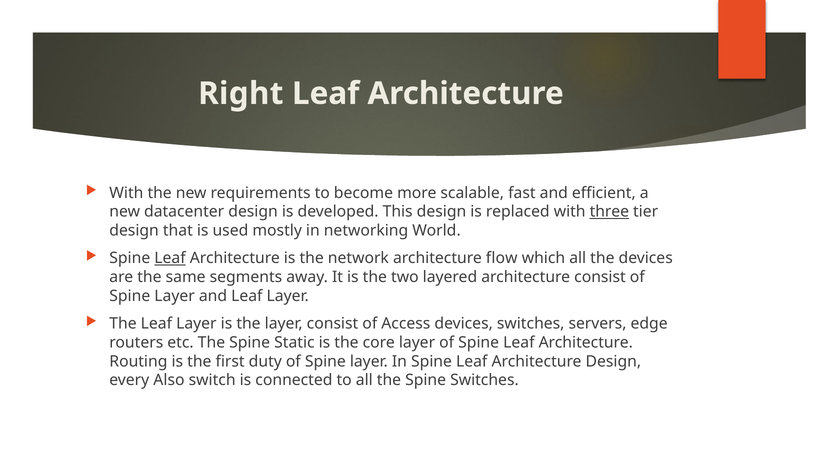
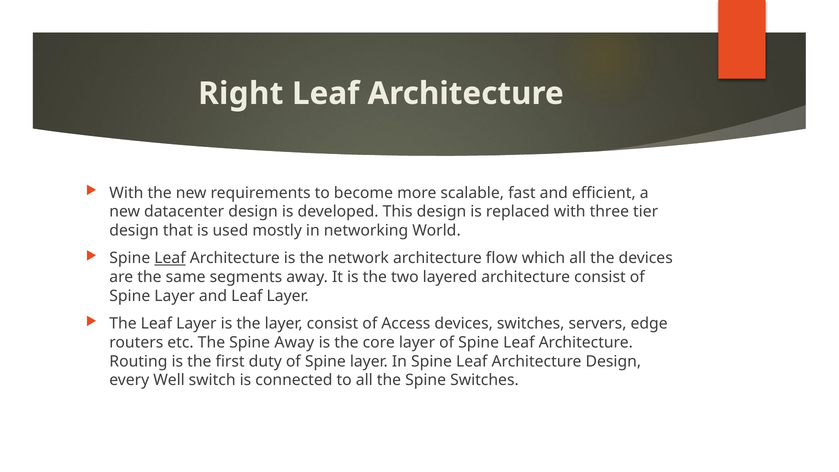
three underline: present -> none (609, 212)
Spine Static: Static -> Away (294, 342)
Also: Also -> Well (169, 380)
